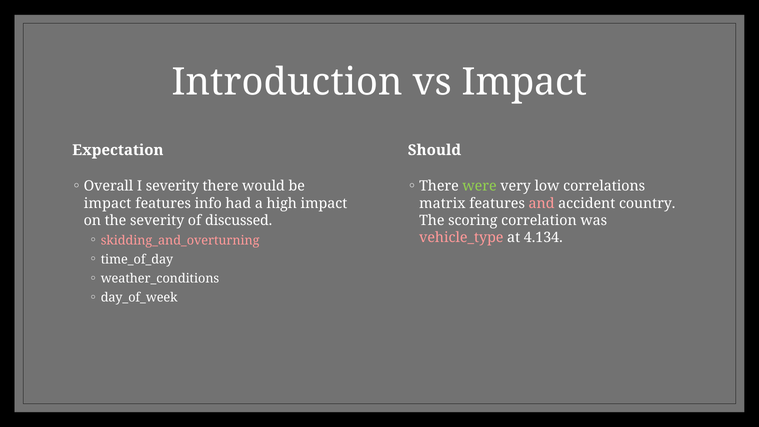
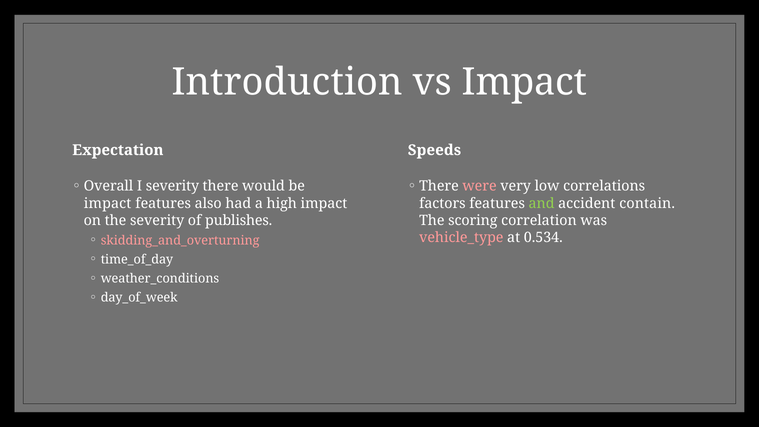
Should: Should -> Speeds (434, 150)
were colour: light green -> pink (480, 186)
info: info -> also (208, 203)
matrix: matrix -> factors (442, 203)
and colour: pink -> light green (542, 203)
country: country -> contain (647, 203)
discussed: discussed -> publishes (239, 220)
4.134: 4.134 -> 0.534 (543, 237)
